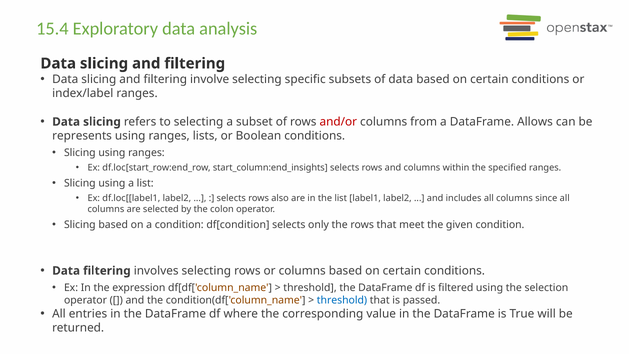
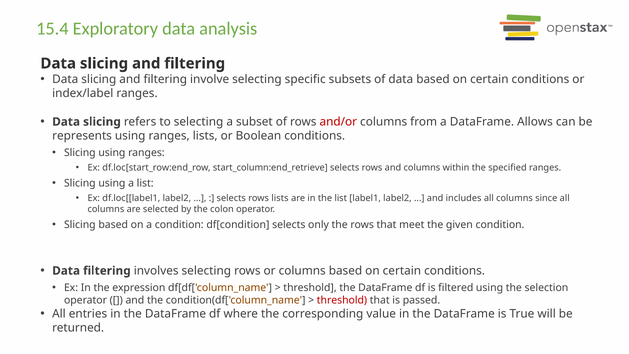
start_column:end_insights: start_column:end_insights -> start_column:end_retrieve (270, 168)
rows also: also -> lists (280, 198)
threshold colour: blue -> red (342, 300)
